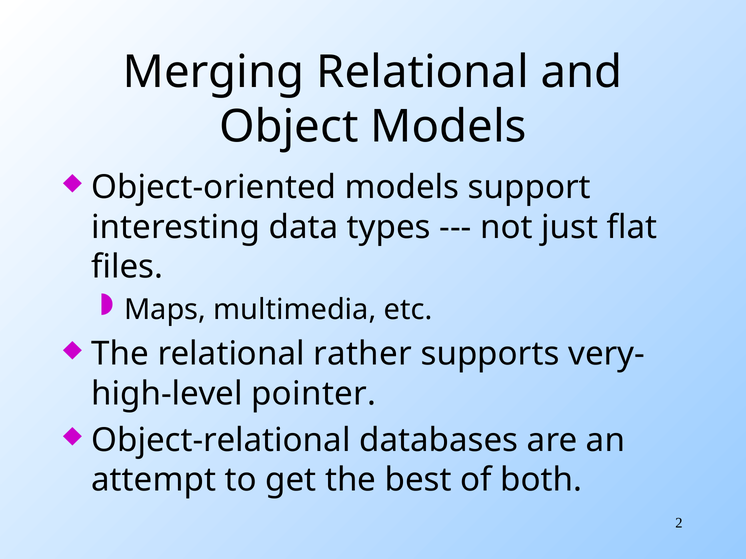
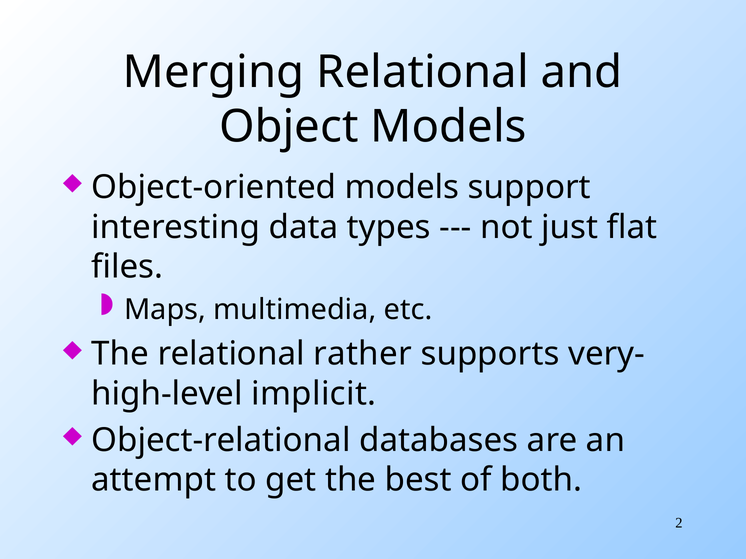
pointer: pointer -> implicit (314, 394)
